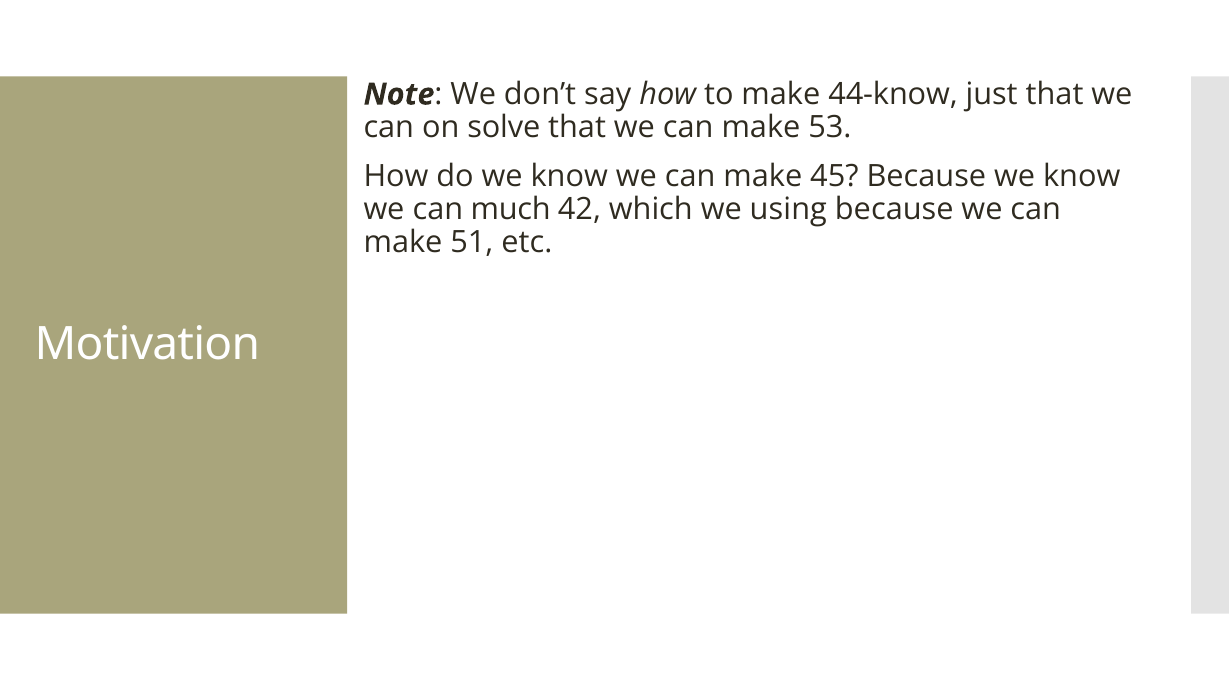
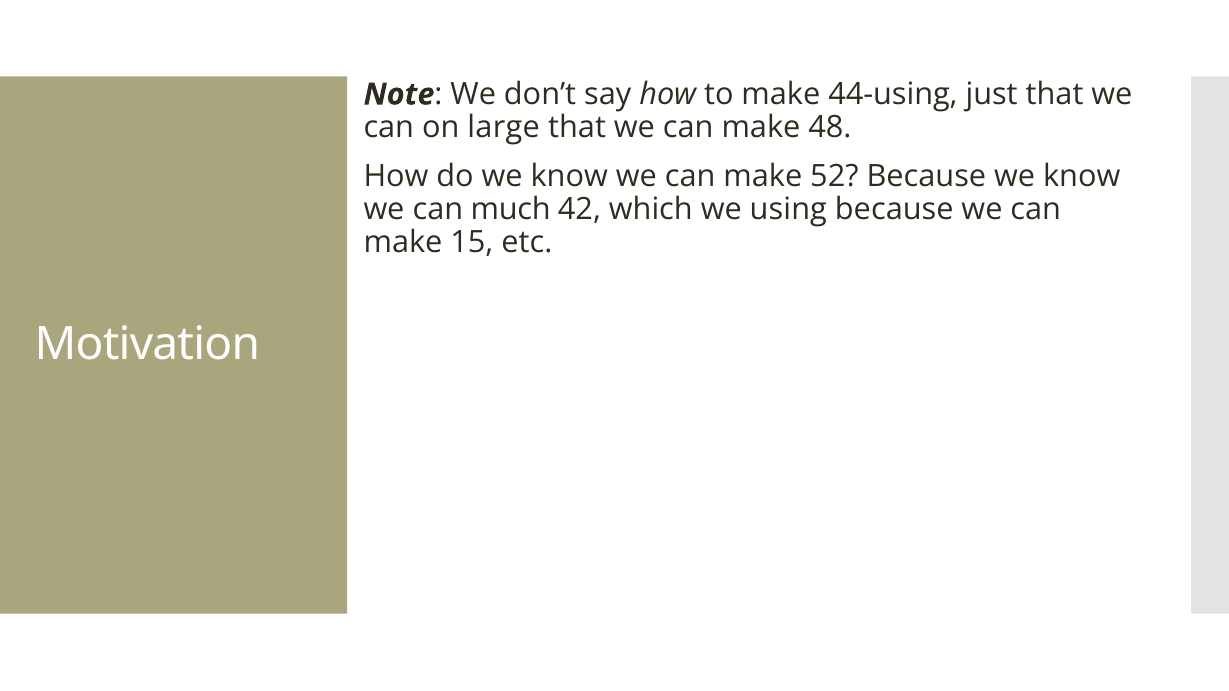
44-know: 44-know -> 44-using (893, 94)
solve: solve -> large (504, 128)
53: 53 -> 48 (830, 128)
45: 45 -> 52 (834, 176)
51: 51 -> 15 (472, 242)
